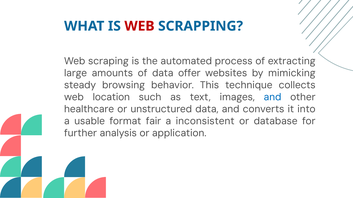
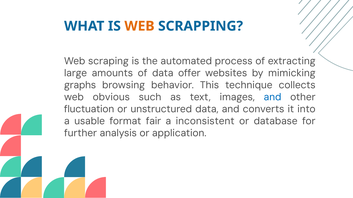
WEB colour: red -> orange (139, 26)
steady: steady -> graphs (80, 85)
location: location -> obvious (111, 97)
healthcare: healthcare -> fluctuation (89, 109)
